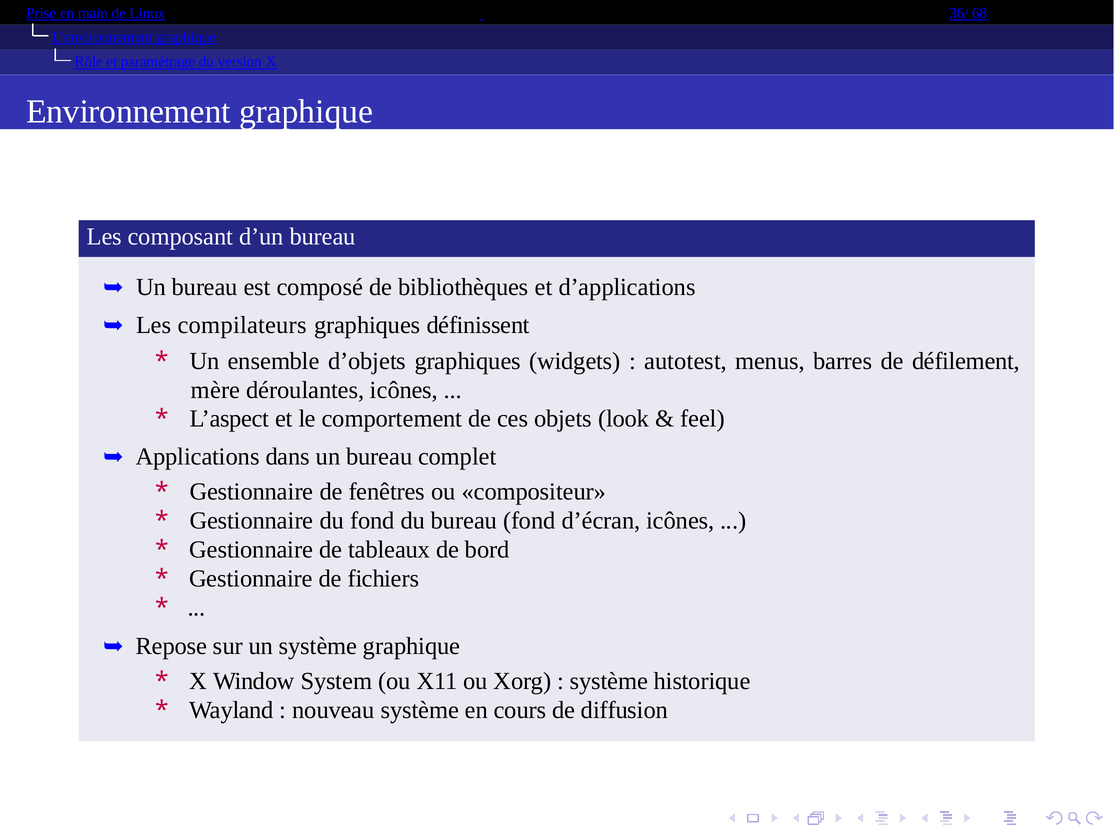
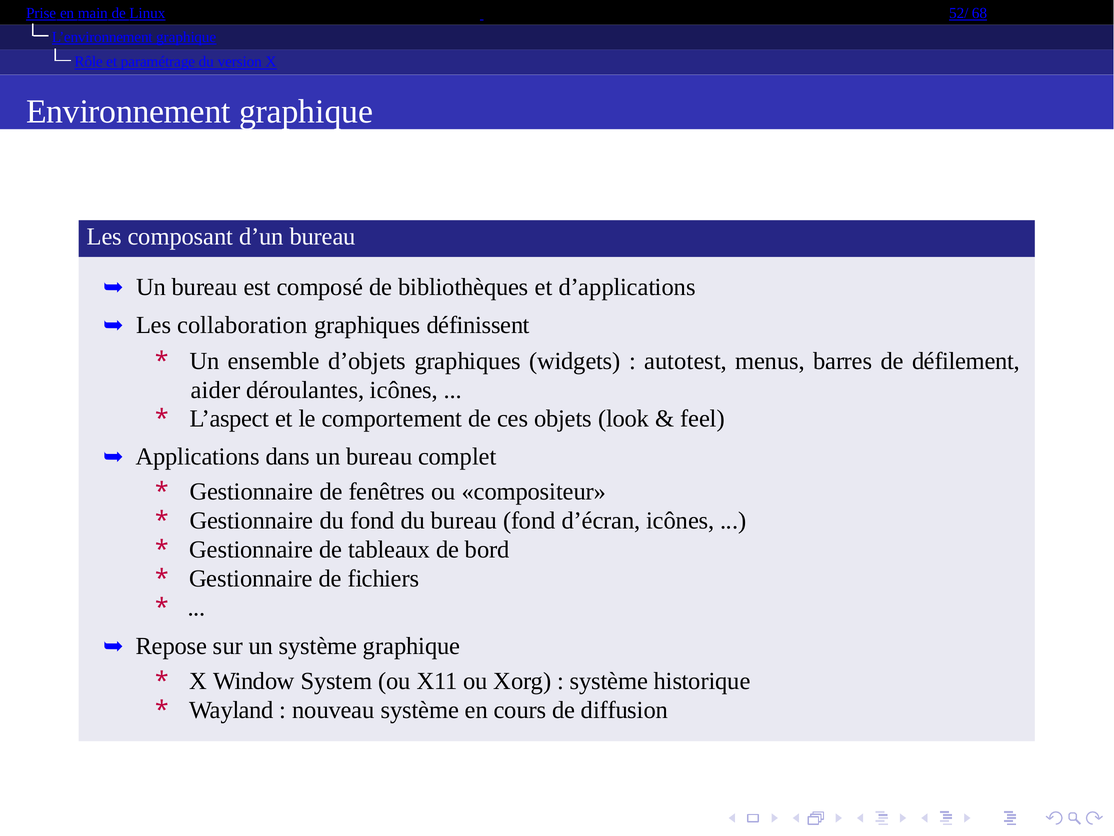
36/: 36/ -> 52/ (959, 13)
compilateurs: compilateurs -> collaboration (242, 325)
mère: mère -> aider (216, 390)
